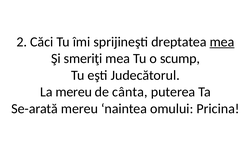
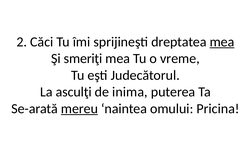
scump: scump -> vreme (180, 59)
La mereu: mereu -> asculţi (74, 92)
cânta: cânta -> inima (130, 92)
mereu underline: none -> present (79, 109)
